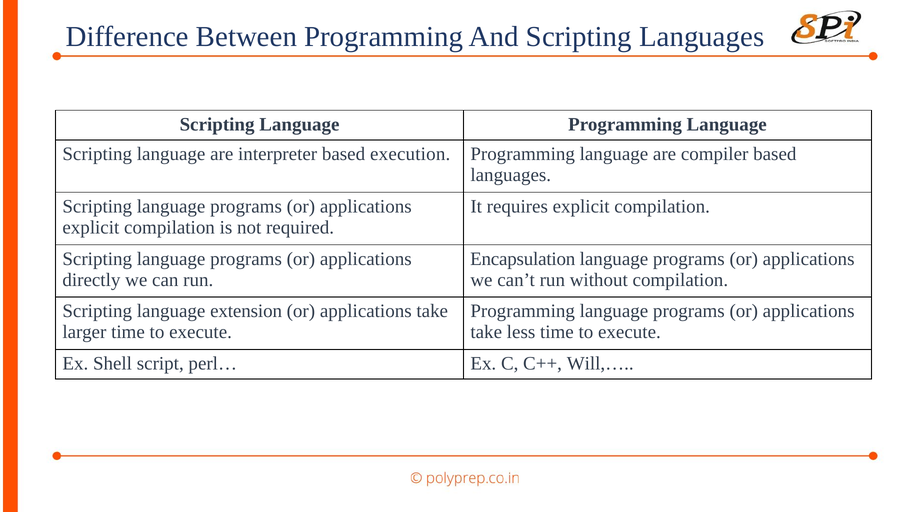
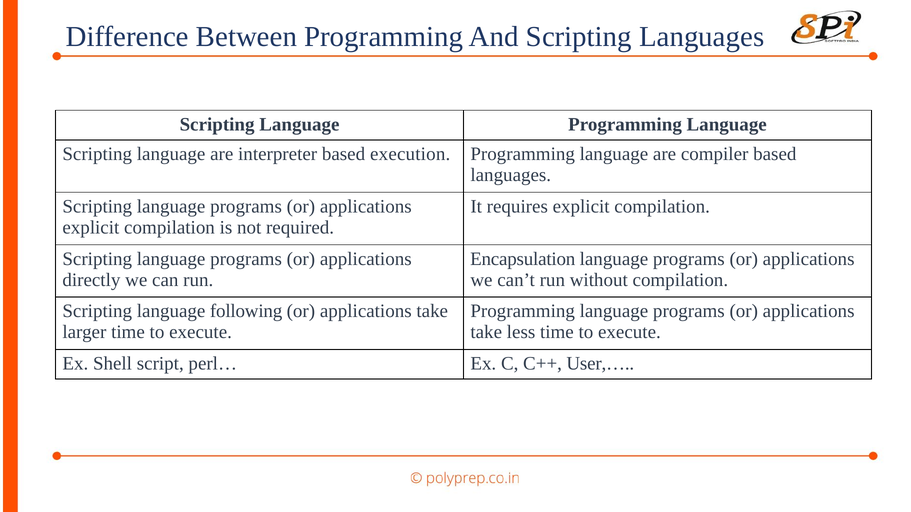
extension: extension -> following (246, 311)
Will,…: Will,… -> User,… (600, 364)
